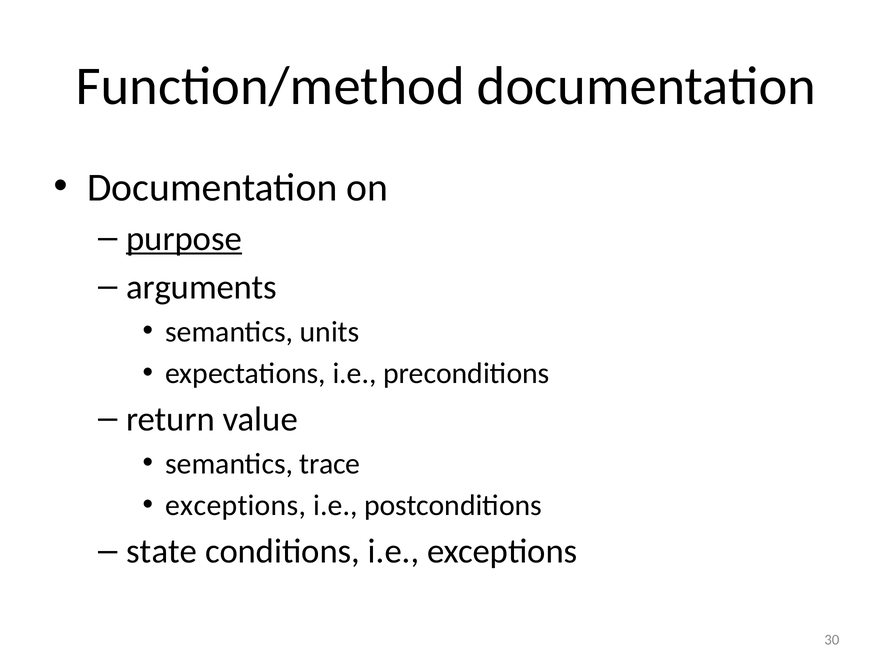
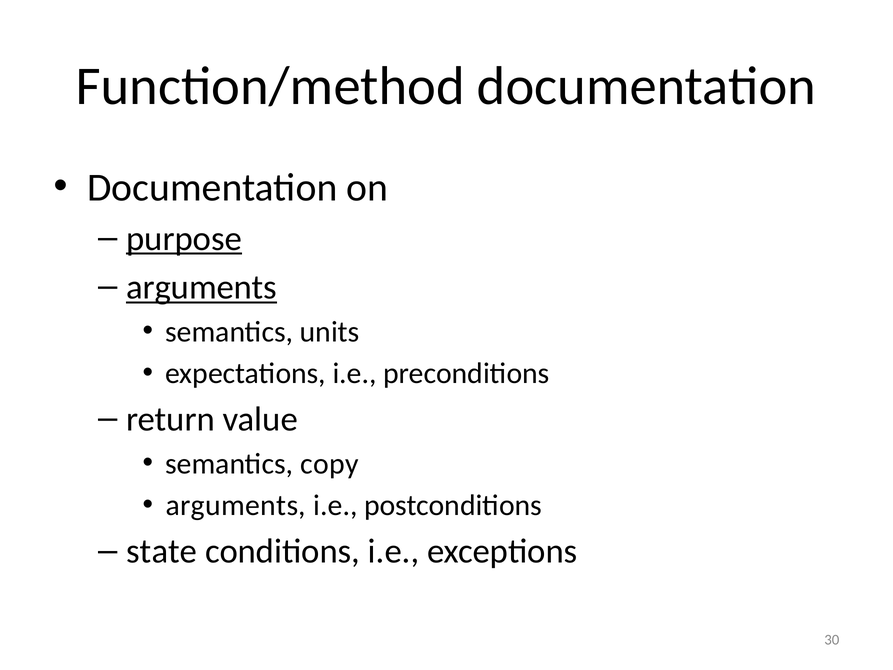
arguments underline: none -> present (202, 287)
trace: trace -> copy (330, 464)
exceptions: exceptions -> arguments (236, 505)
